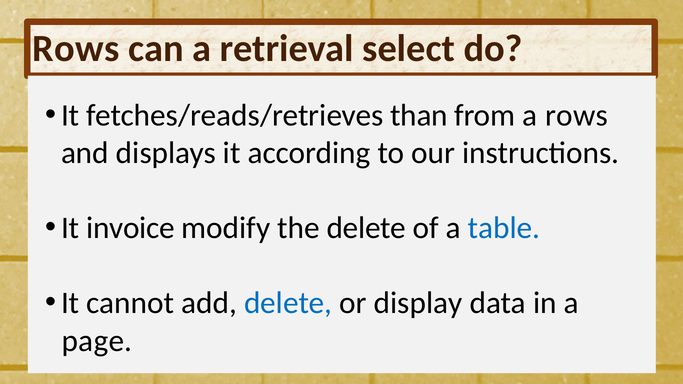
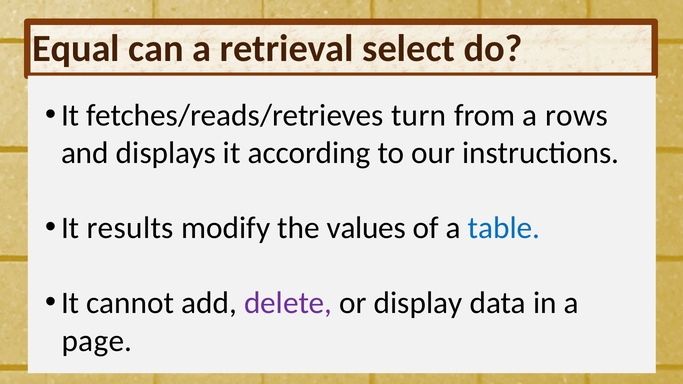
Rows: Rows -> Equal (76, 49)
than: than -> turn (419, 116)
invoice: invoice -> results (130, 228)
the delete: delete -> values (366, 228)
delete colour: blue -> purple (288, 303)
